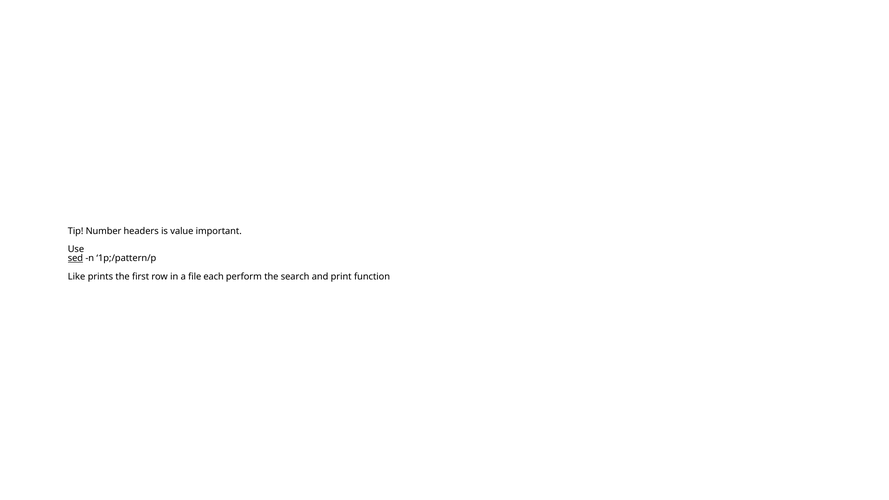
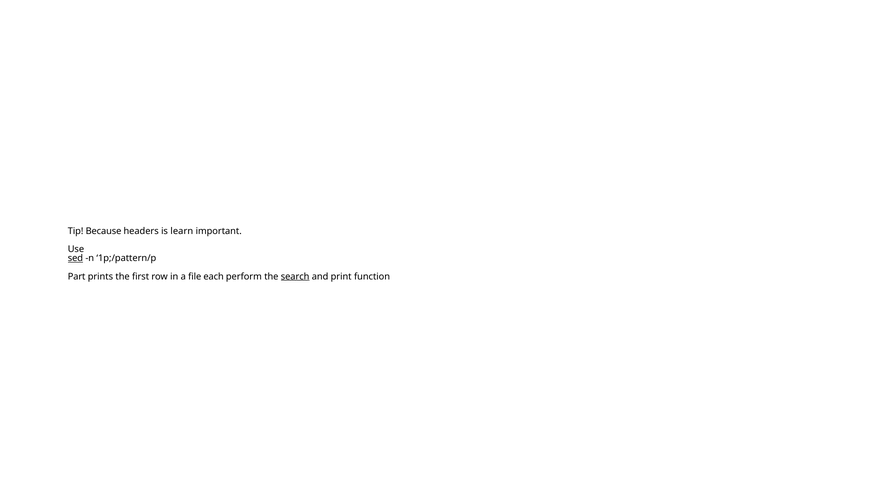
Number: Number -> Because (104, 231)
value: value -> learn (182, 231)
Like: Like -> Part (77, 276)
search underline: none -> present (295, 276)
